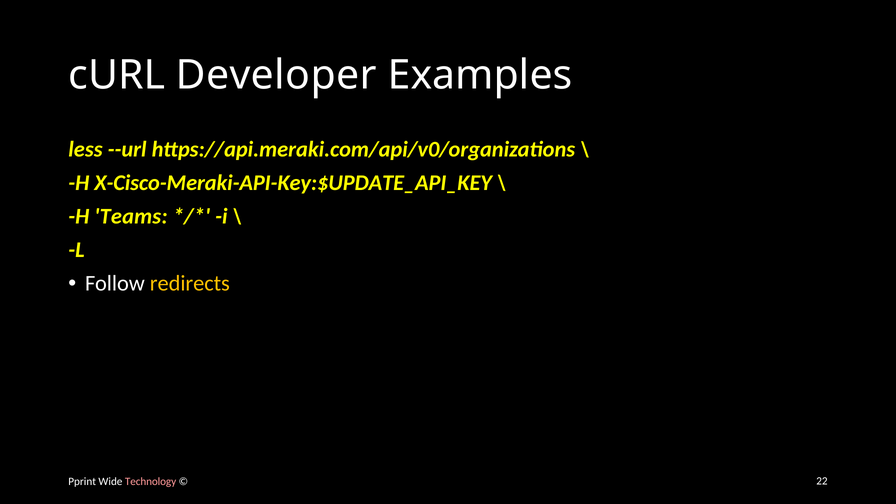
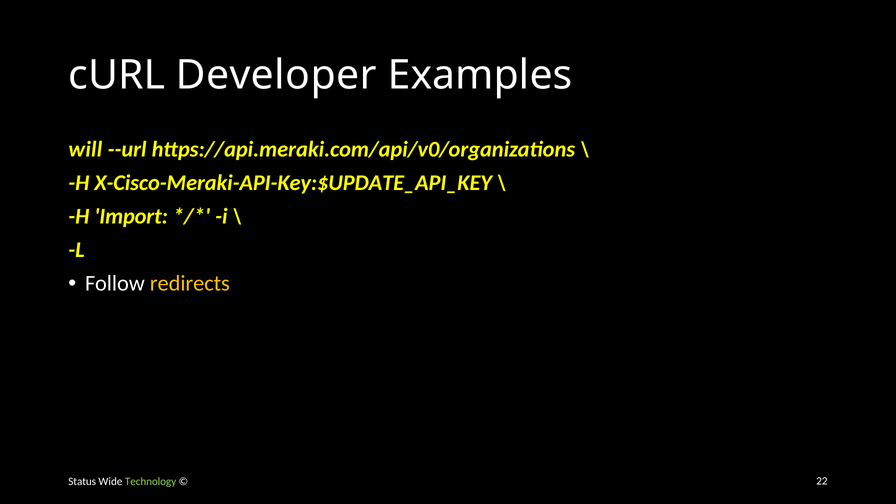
less: less -> will (85, 149)
Teams: Teams -> Import (131, 217)
Pprint: Pprint -> Status (82, 481)
Technology colour: pink -> light green (151, 481)
